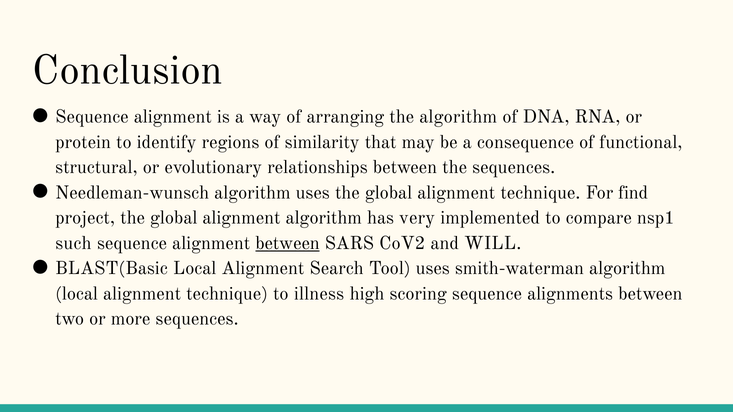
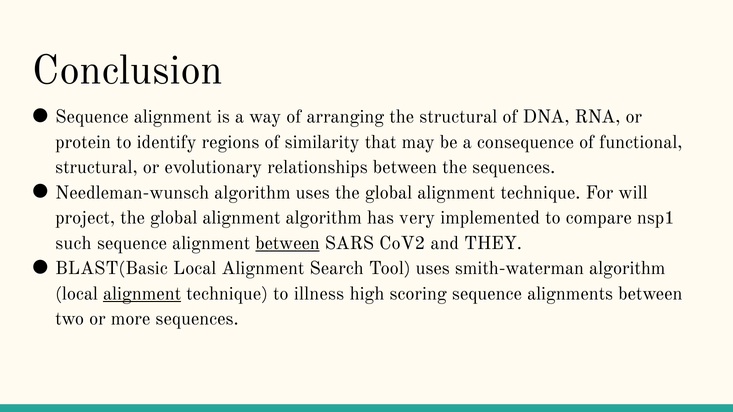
the algorithm: algorithm -> structural (458, 117)
find: find -> will (633, 193)
WILL: WILL -> THEY (493, 243)
alignment underline: none -> present (142, 294)
